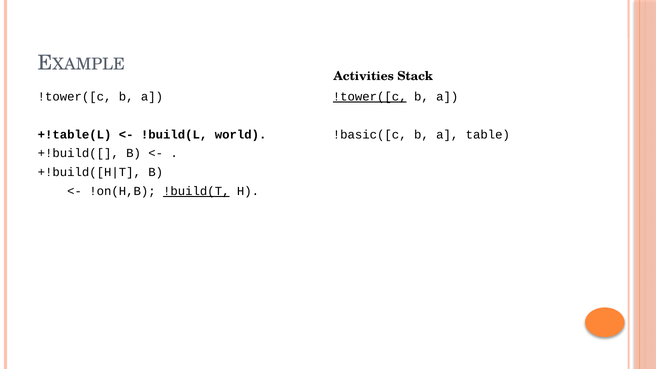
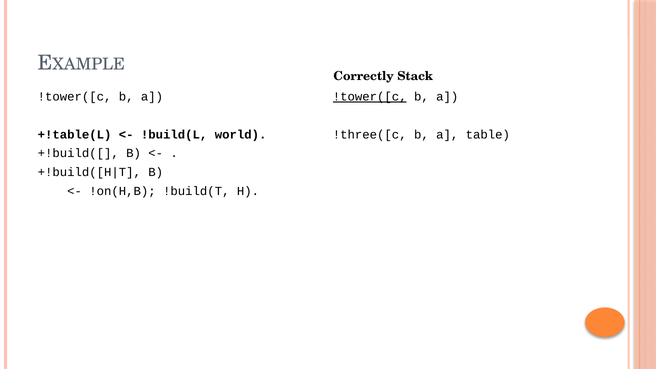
Activities: Activities -> Correctly (364, 76)
!basic([c: !basic([c -> !three([c (370, 134)
!build(T underline: present -> none (196, 191)
